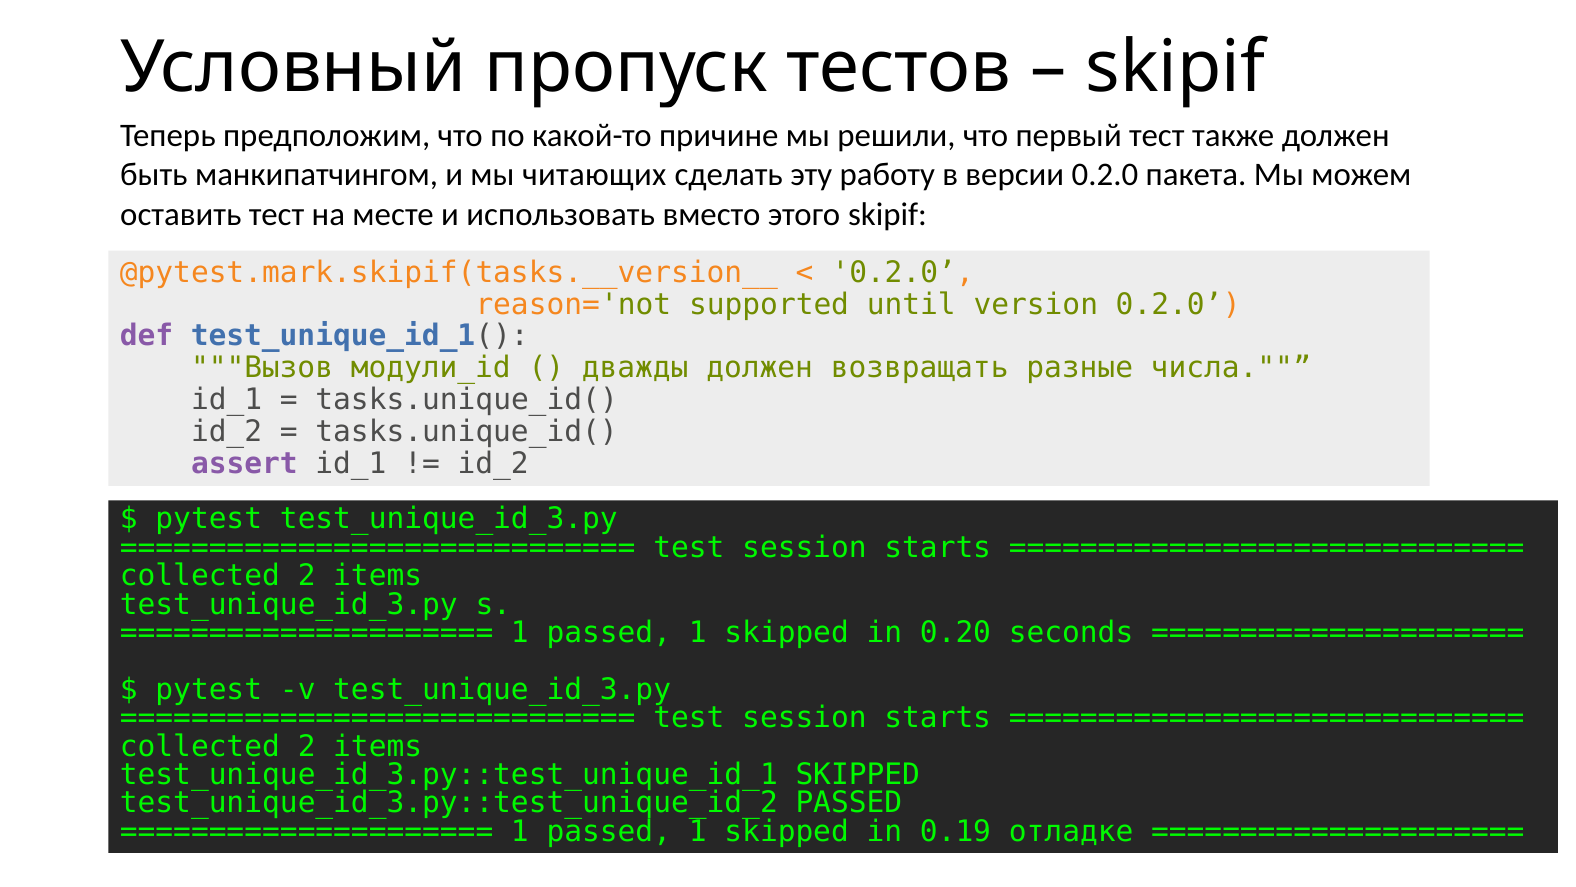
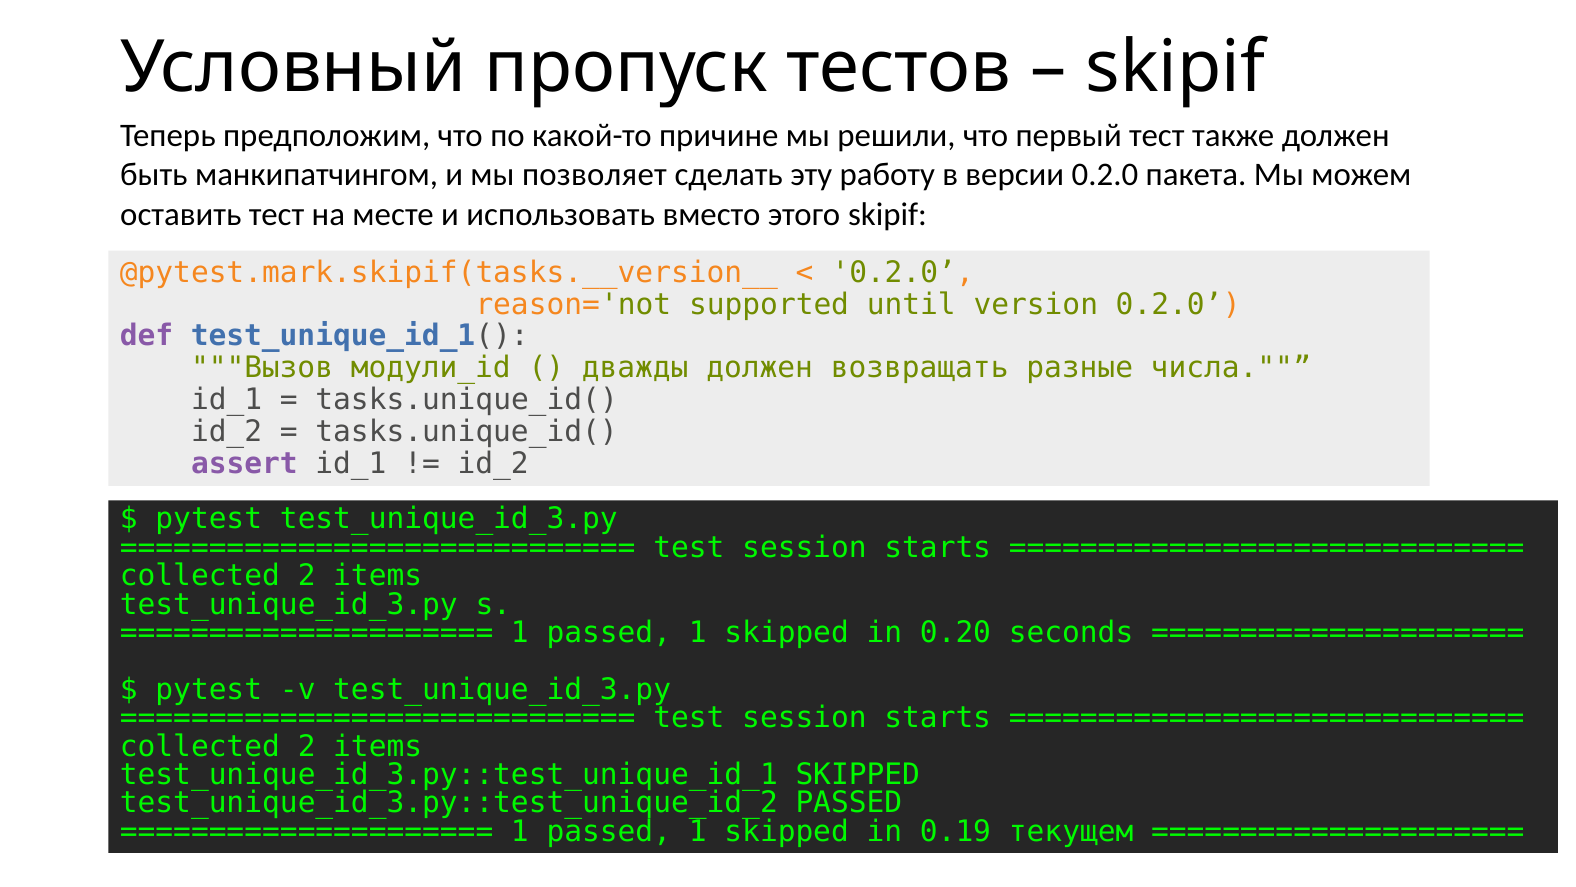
читающих: читающих -> позволяет (594, 175)
отладке: отладке -> текущем (1071, 831)
